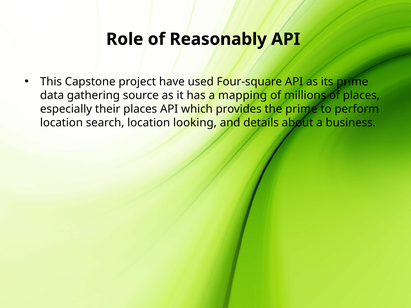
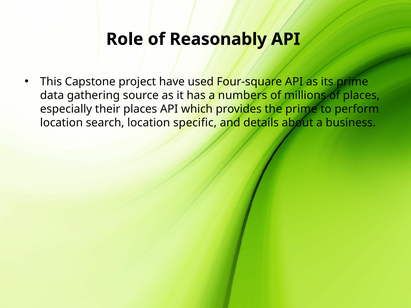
mapping: mapping -> numbers (243, 95)
looking: looking -> specific (195, 123)
